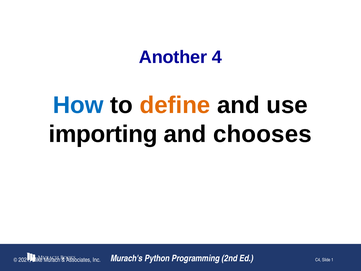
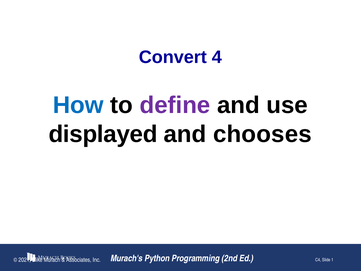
Another: Another -> Convert (173, 57)
define colour: orange -> purple (175, 105)
importing: importing -> displayed (103, 134)
